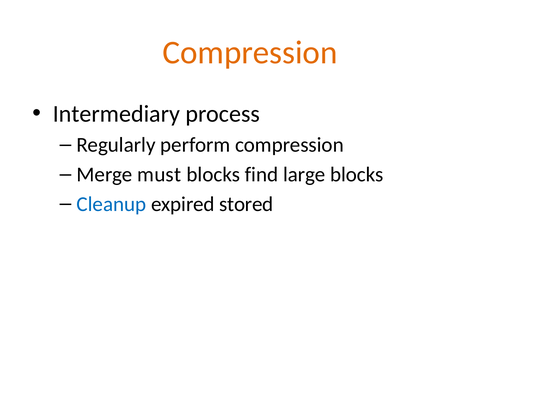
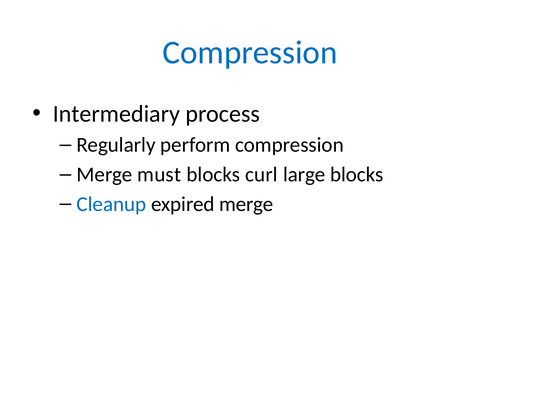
Compression colour: orange -> blue (250, 52)
find: find -> curl (261, 174)
expired stored: stored -> merge (246, 204)
